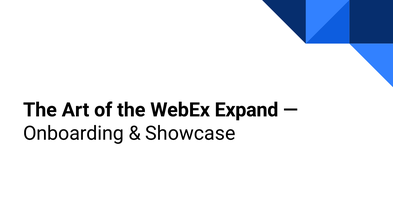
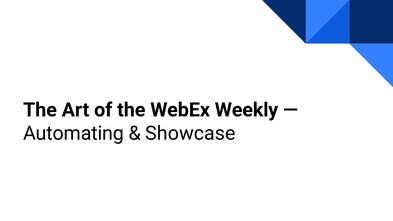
Expand: Expand -> Weekly (246, 110)
Onboarding: Onboarding -> Automating (73, 134)
